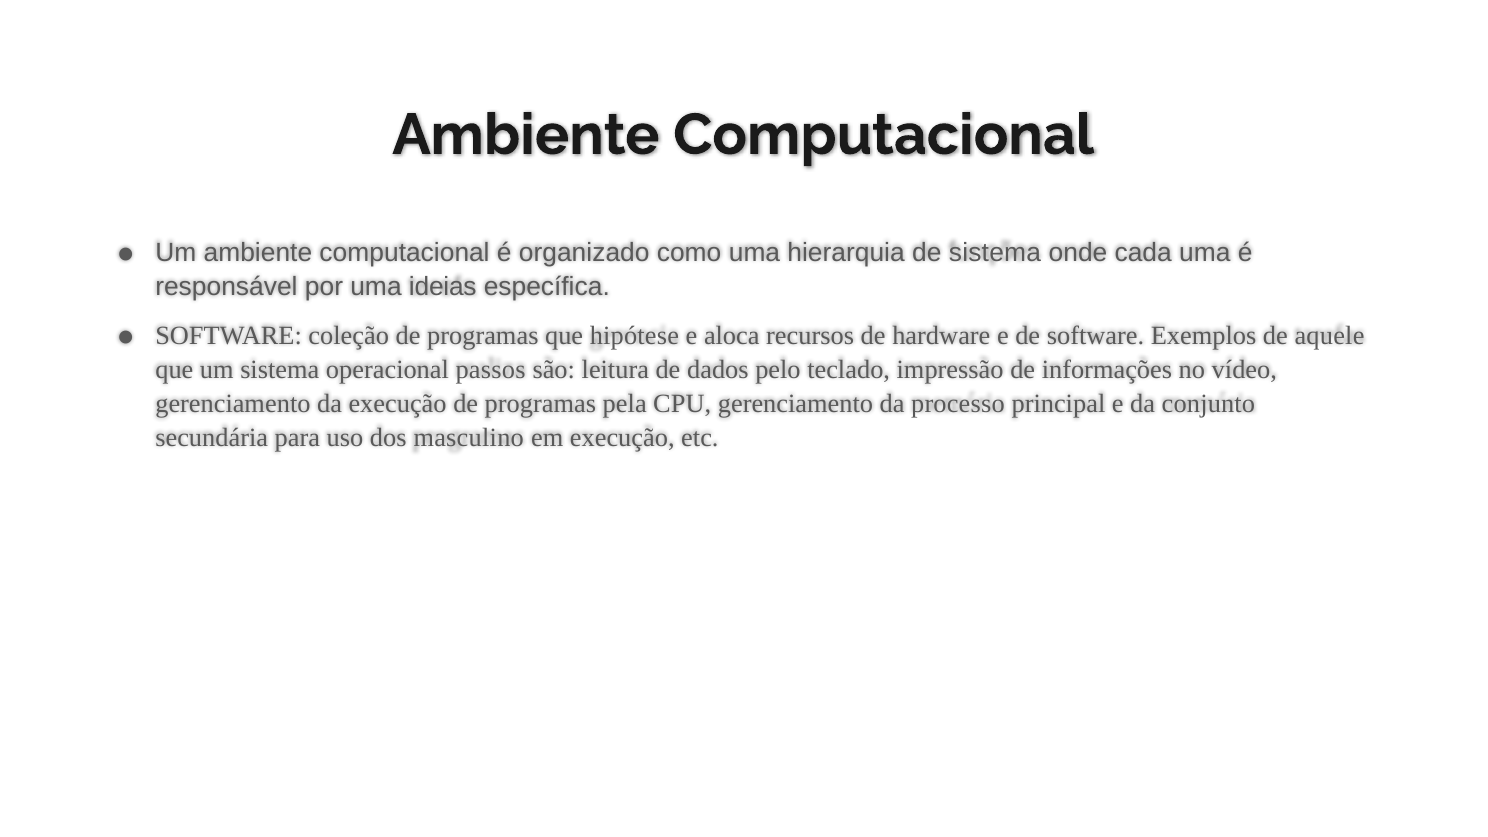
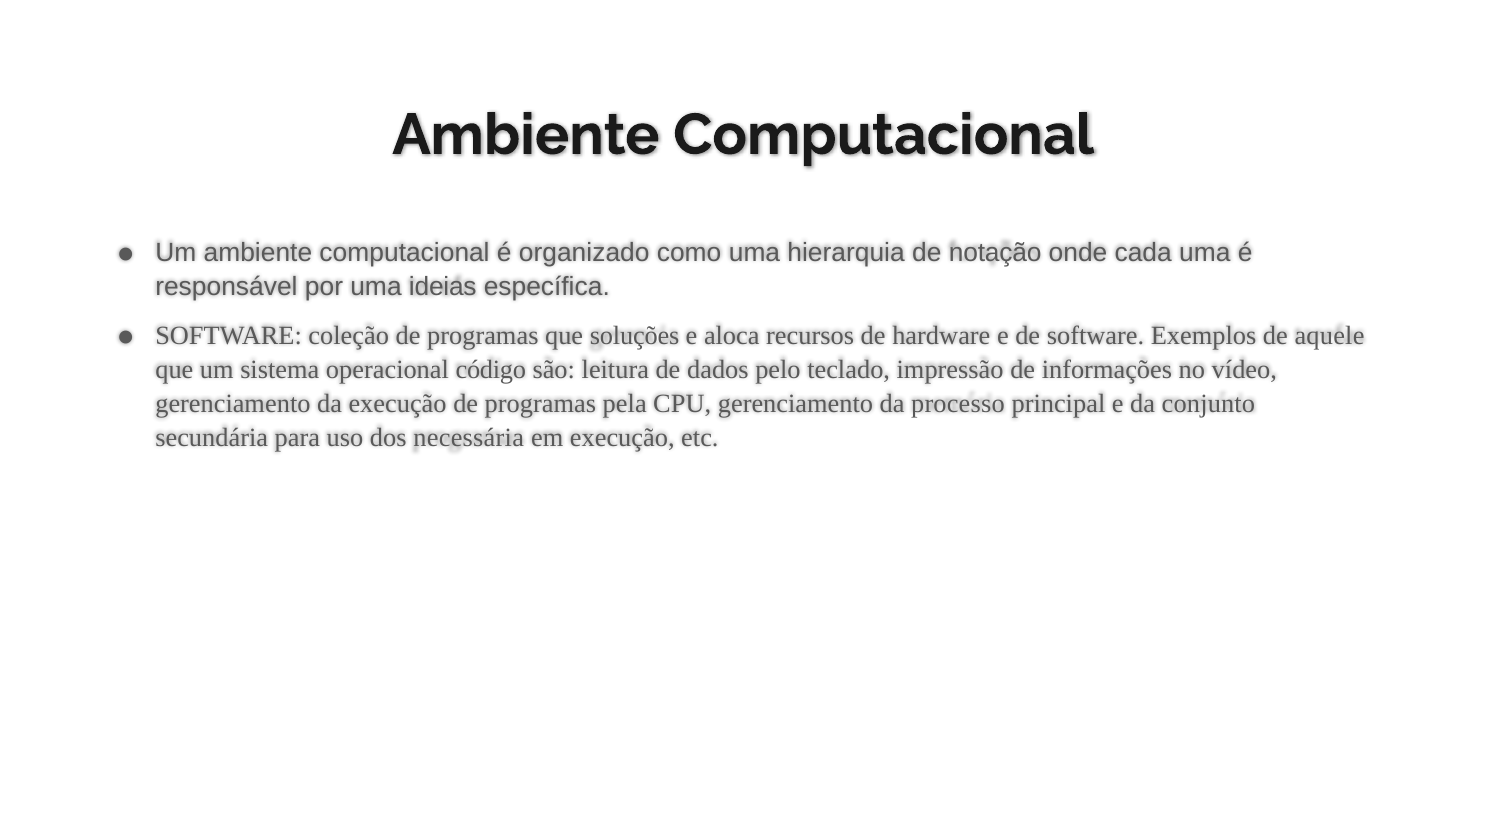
de sistema: sistema -> notação (995, 253)
hipótese: hipótese -> soluções (635, 336)
passos: passos -> código (491, 370)
masculino: masculino -> necessária (469, 437)
